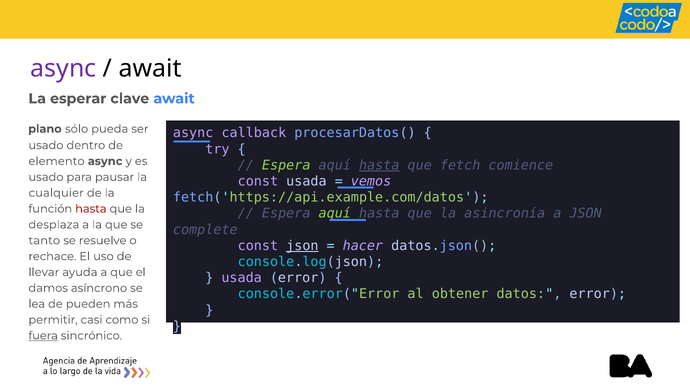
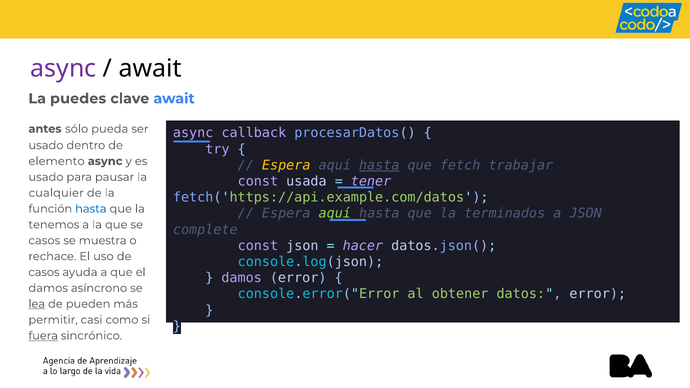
esperar: esperar -> puedes (78, 99)
plano: plano -> antes (45, 129)
Espera colour: light green -> yellow (286, 165)
comience: comience -> trabajar (521, 165)
vemos: vemos -> tener (371, 181)
hasta colour: red -> blue (91, 209)
asincronía: asincronía -> terminados (505, 214)
desplaza: desplaza -> tenemos (54, 225)
tanto: tanto -> casos (44, 241)
resuelve: resuelve -> muestra (103, 241)
json underline: present -> none (302, 246)
llevar: llevar -> casos (44, 272)
usada: usada -> damos (242, 278)
lea underline: none -> present (37, 304)
